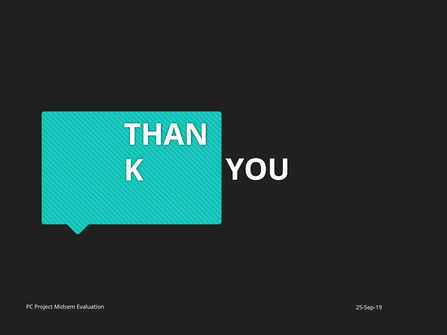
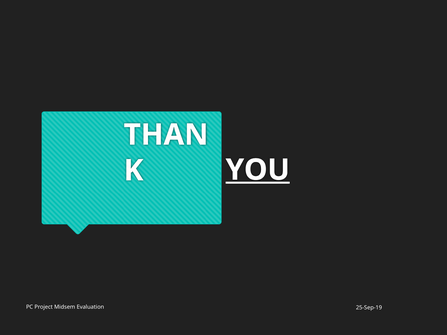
YOU underline: none -> present (258, 170)
